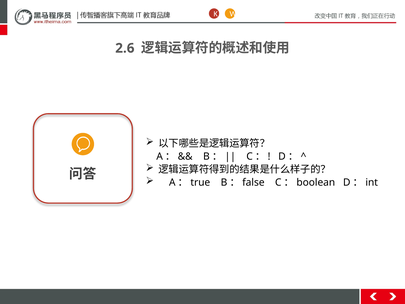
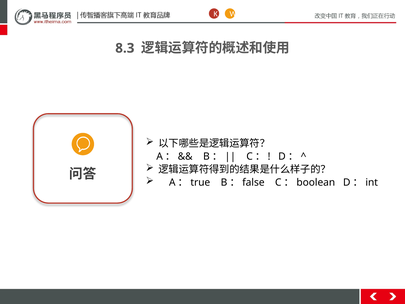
2.6: 2.6 -> 8.3 (125, 48)
